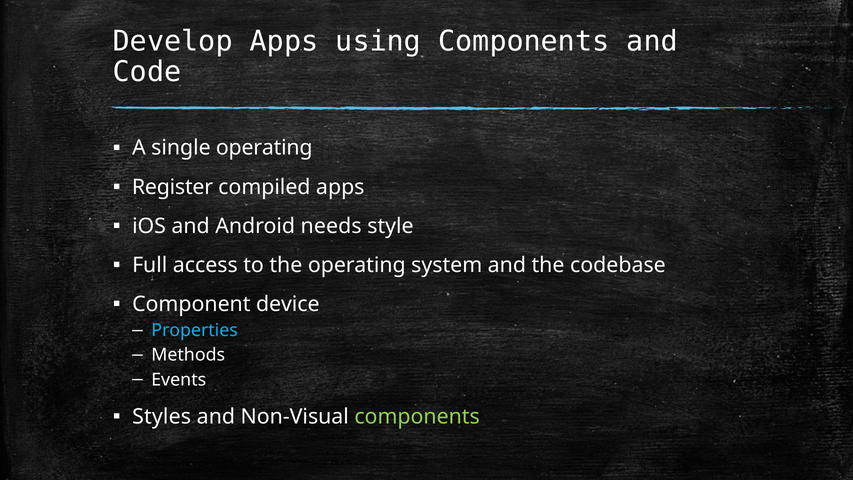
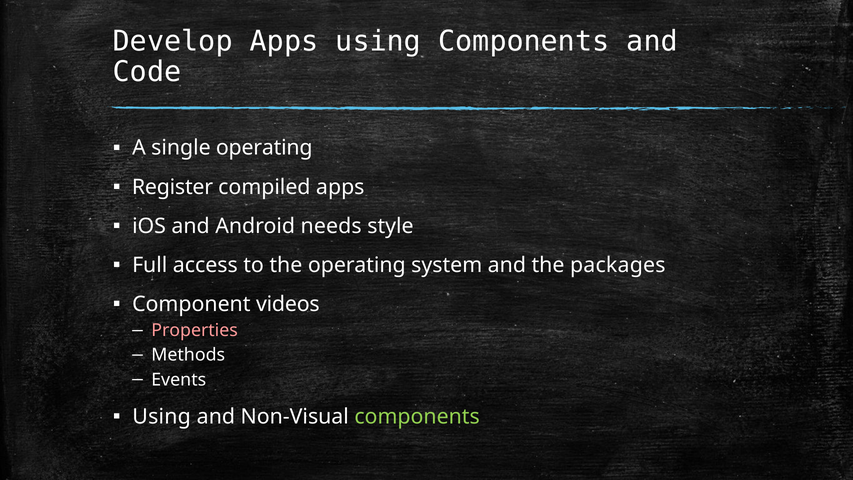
codebase: codebase -> packages (618, 265)
device: device -> videos (288, 304)
Properties colour: light blue -> pink (195, 330)
Styles: Styles -> Using (162, 417)
